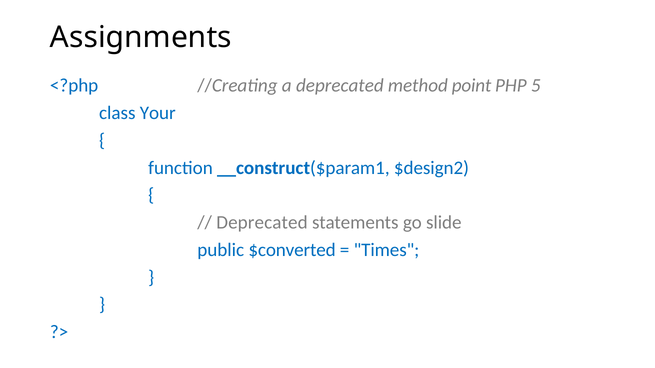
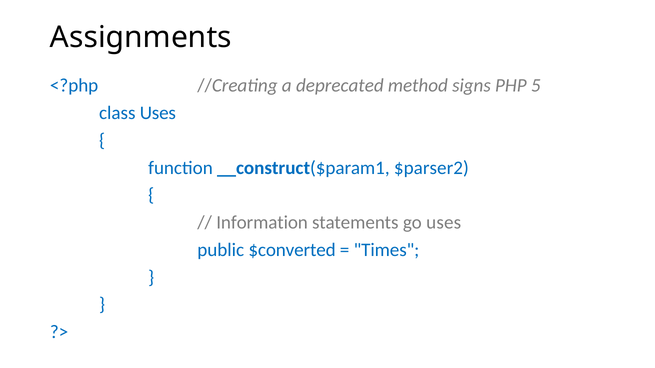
point: point -> signs (471, 86)
class Your: Your -> Uses (158, 113)
$design2: $design2 -> $parser2 (431, 168)
Deprecated: Deprecated -> Information (262, 223)
go slide: slide -> uses (444, 223)
